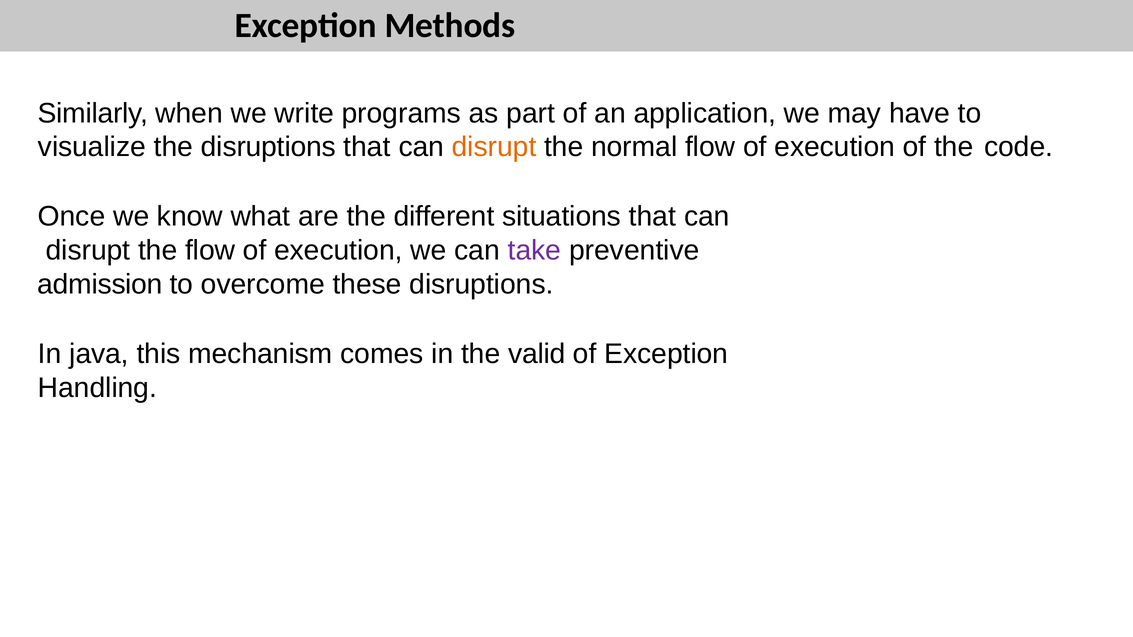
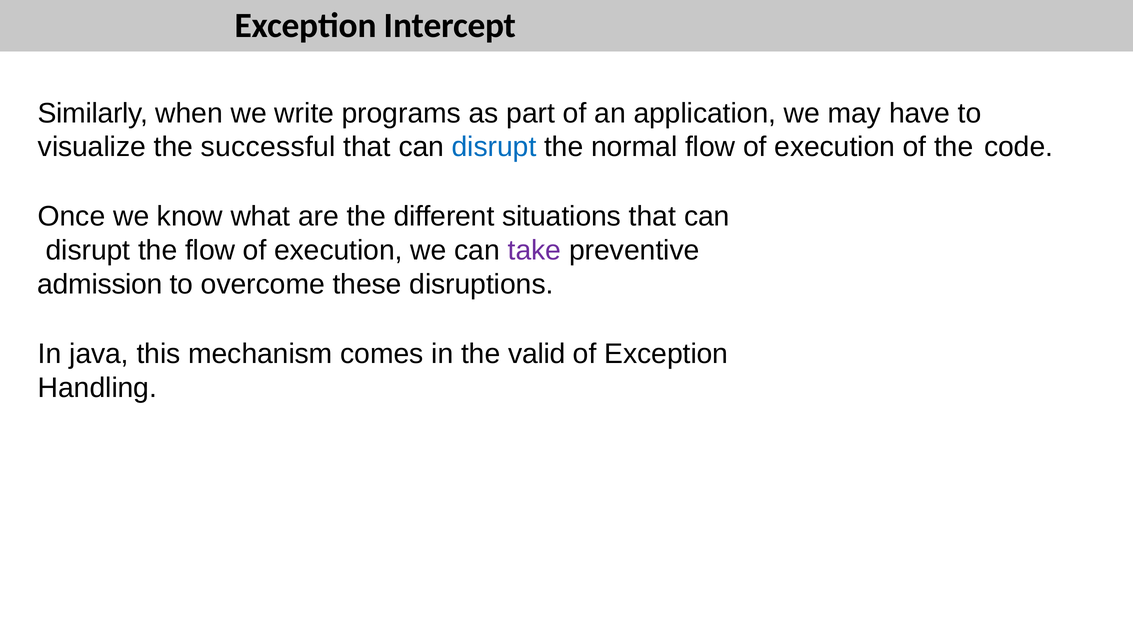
Methods: Methods -> Intercept (450, 26)
the disruptions: disruptions -> successful (268, 147)
disrupt colour: orange -> blue (494, 147)
